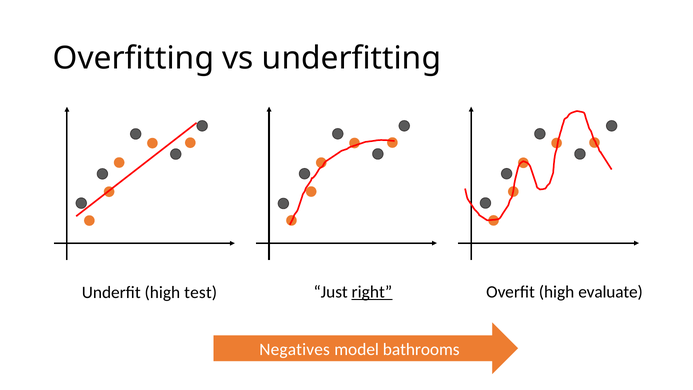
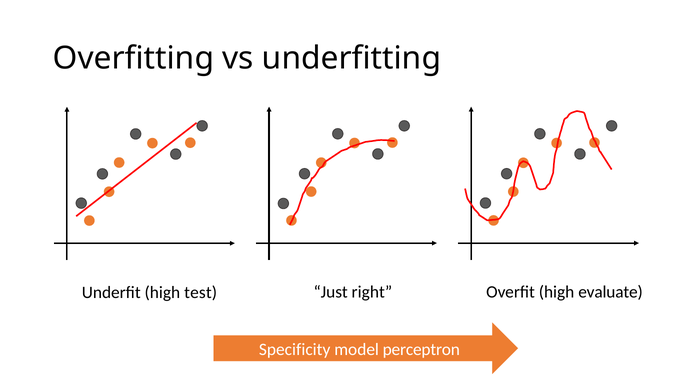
right underline: present -> none (372, 292)
Negatives: Negatives -> Specificity (295, 349)
bathrooms: bathrooms -> perceptron (421, 349)
